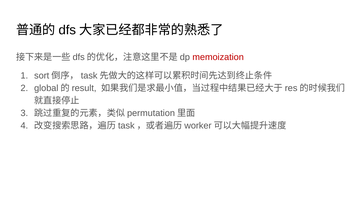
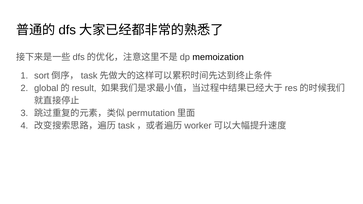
memoization colour: red -> black (218, 57)
